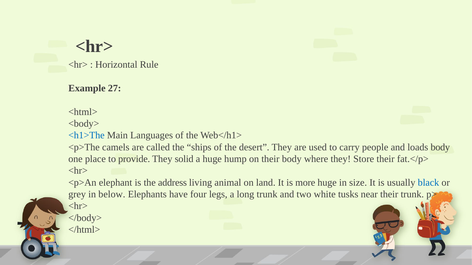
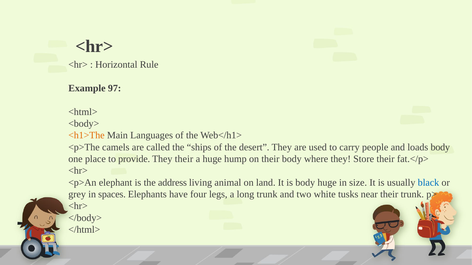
27: 27 -> 97 (115, 88)
<h1>The colour: blue -> orange (86, 136)
They solid: solid -> their (184, 159)
is more: more -> body (305, 183)
below: below -> spaces (112, 195)
